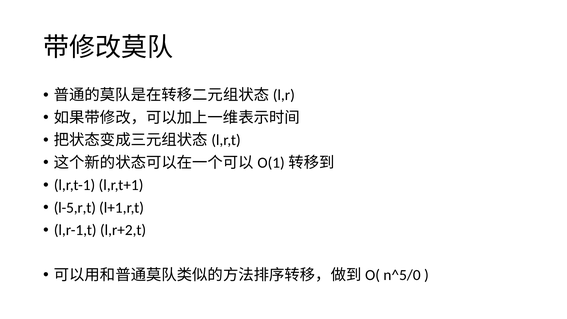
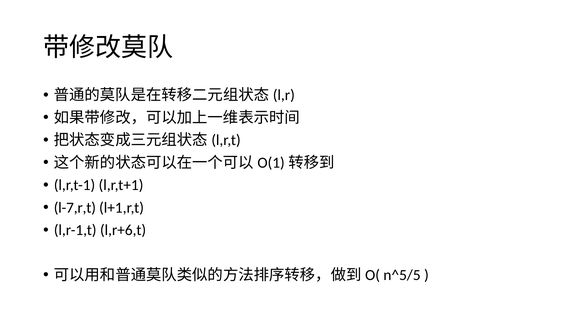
l-5,r,t: l-5,r,t -> l-7,r,t (75, 208)
l,r+2,t: l,r+2,t -> l,r+6,t (123, 230)
n^5/0: n^5/0 -> n^5/5 (402, 275)
